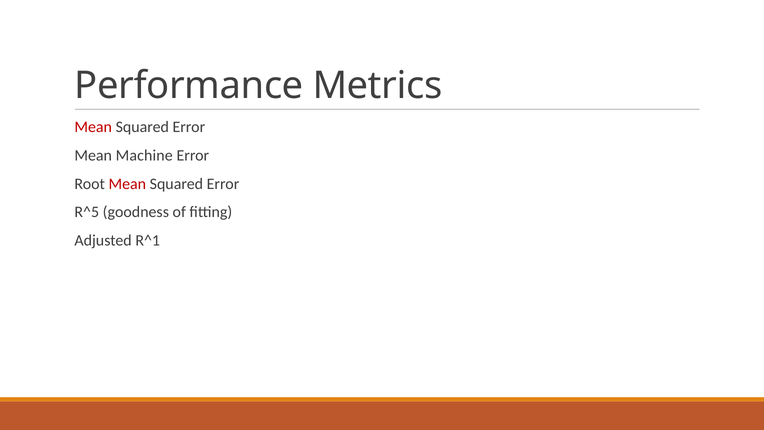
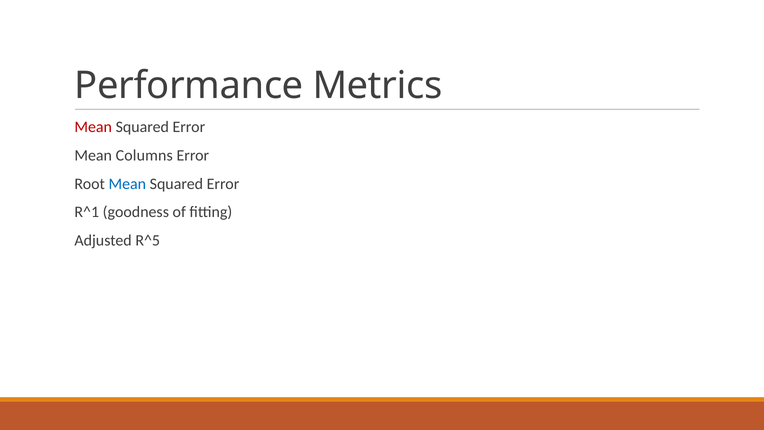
Machine: Machine -> Columns (144, 155)
Mean colour: red -> blue (127, 184)
R^5: R^5 -> R^1 (87, 212)
R^1: R^1 -> R^5 (148, 240)
